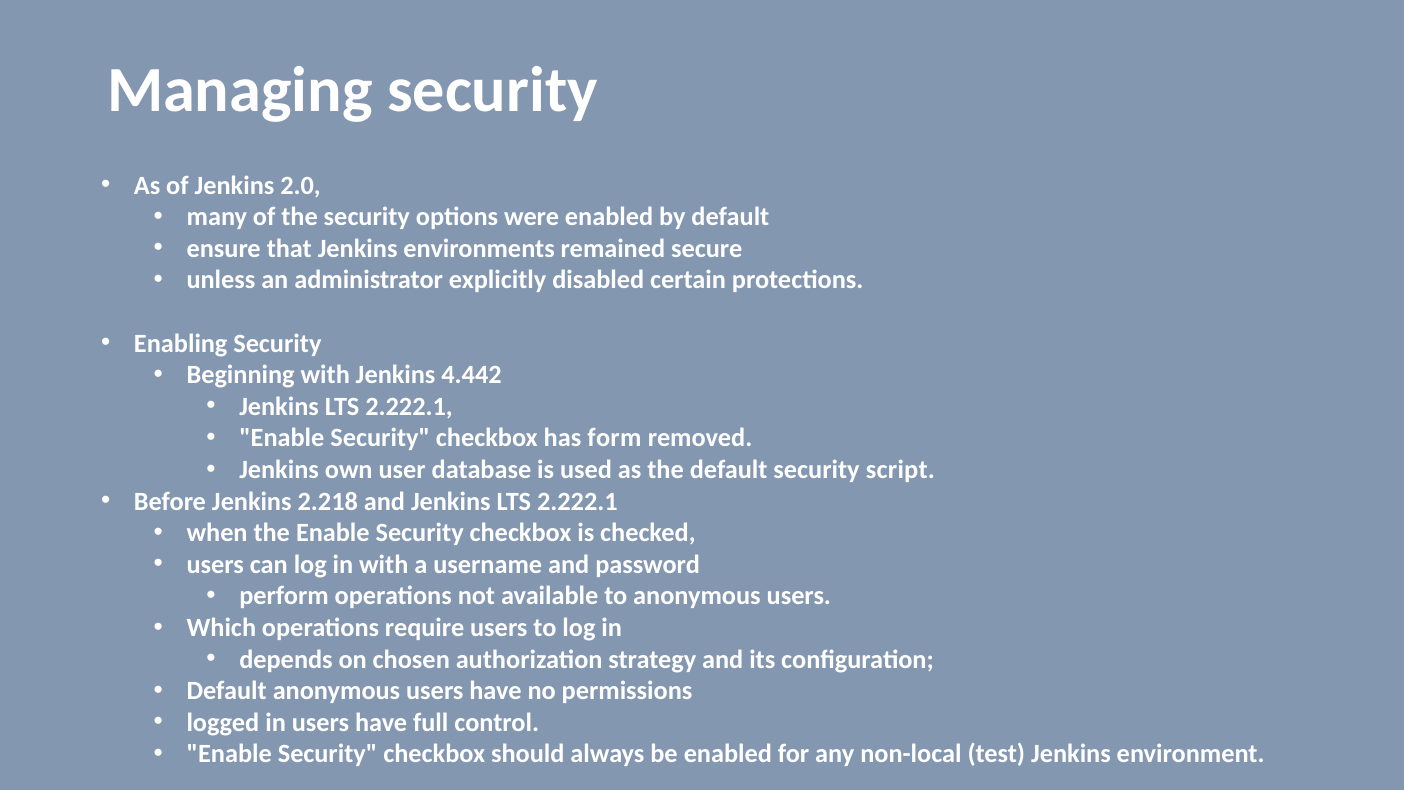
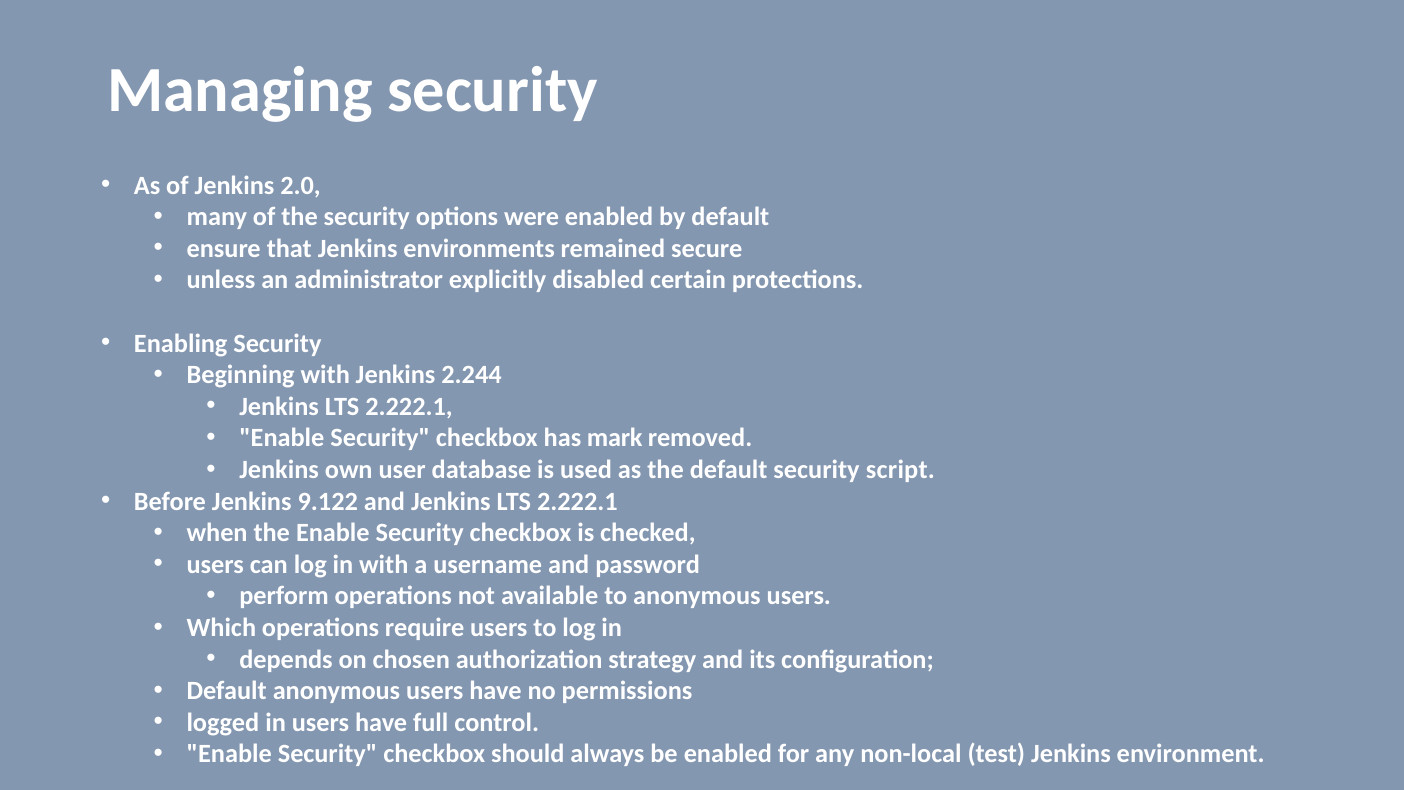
4.442: 4.442 -> 2.244 (472, 375)
form: form -> mark (615, 438)
2.218: 2.218 -> 9.122 (328, 501)
